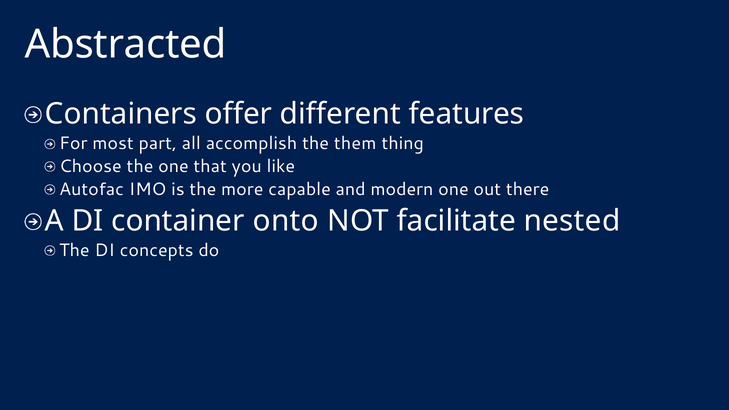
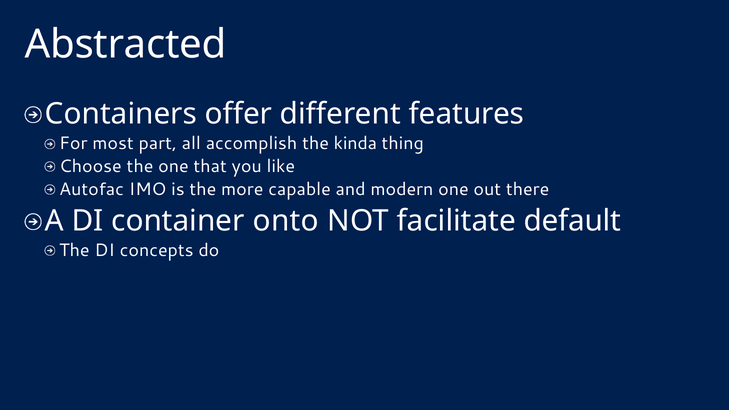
them: them -> kinda (355, 143)
nested: nested -> default (572, 221)
